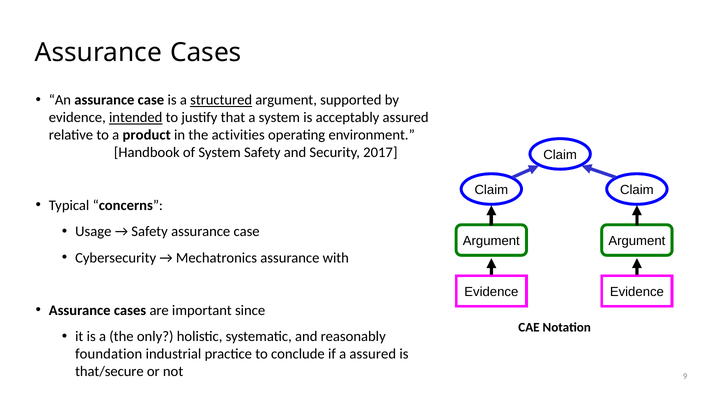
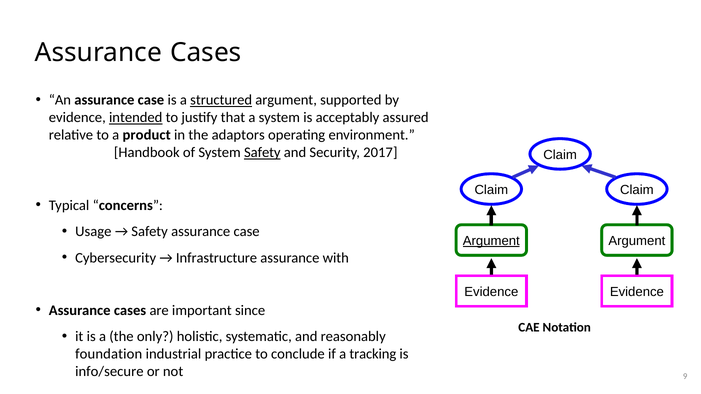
activities: activities -> adaptors (238, 135)
Safety underline: none -> present (262, 153)
Argument underline: none -> present (491, 241)
Mechatronics: Mechatronics -> Infrastructure (217, 258)
a assured: assured -> tracking (373, 354)
that/secure: that/secure -> info/secure (109, 372)
